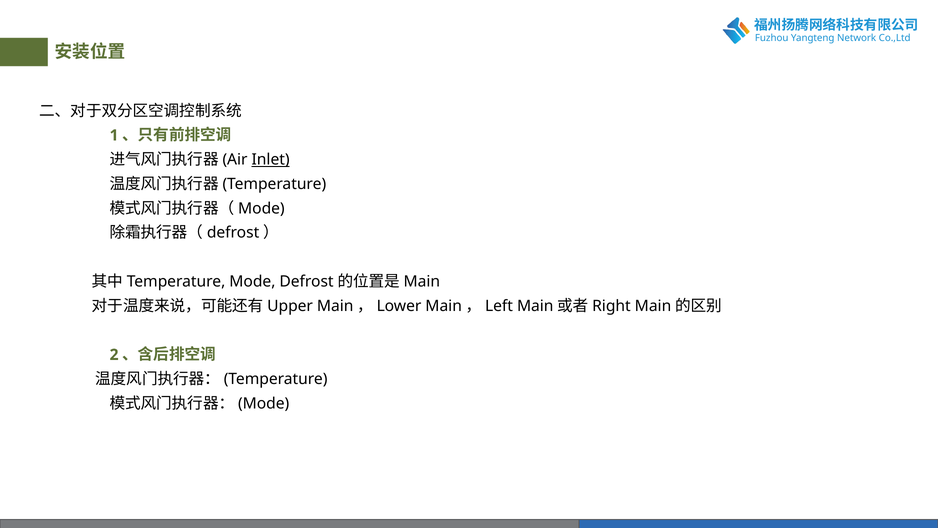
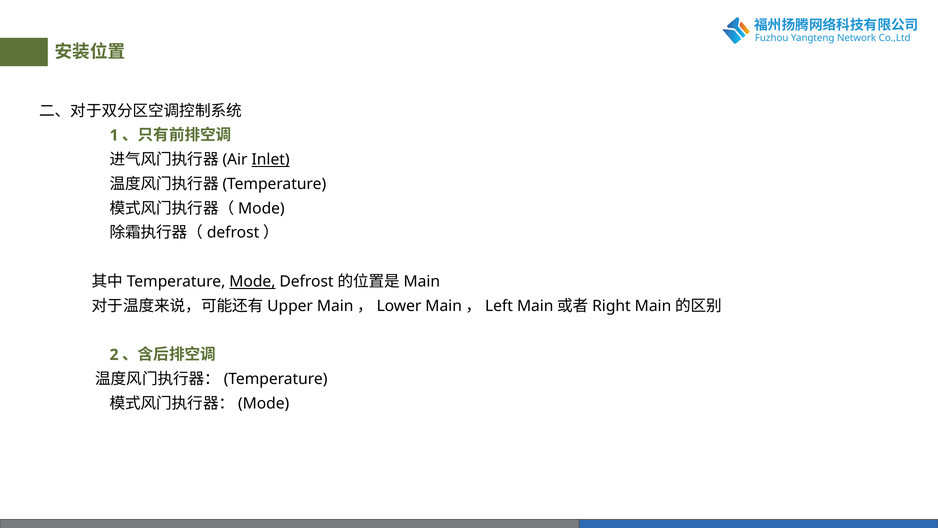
Mode underline: none -> present (252, 281)
